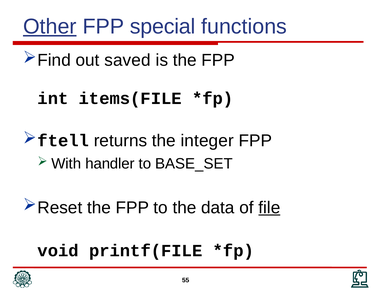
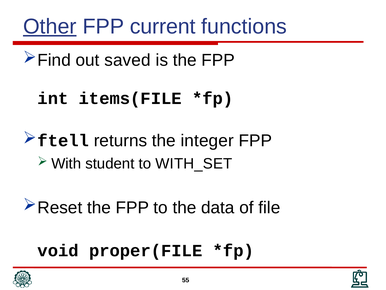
special: special -> current (163, 26)
handler: handler -> student (110, 163)
BASE_SET: BASE_SET -> WITH_SET (194, 163)
file underline: present -> none (269, 207)
printf(FILE: printf(FILE -> proper(FILE (146, 250)
